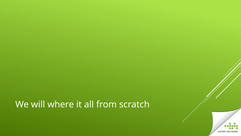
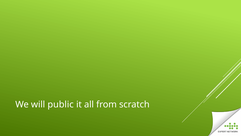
where: where -> public (61, 104)
